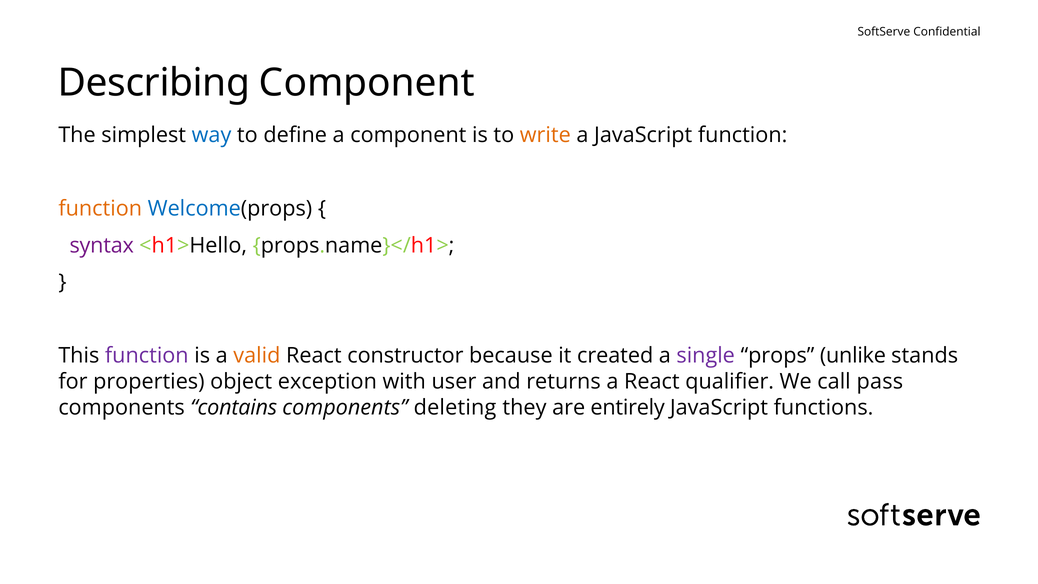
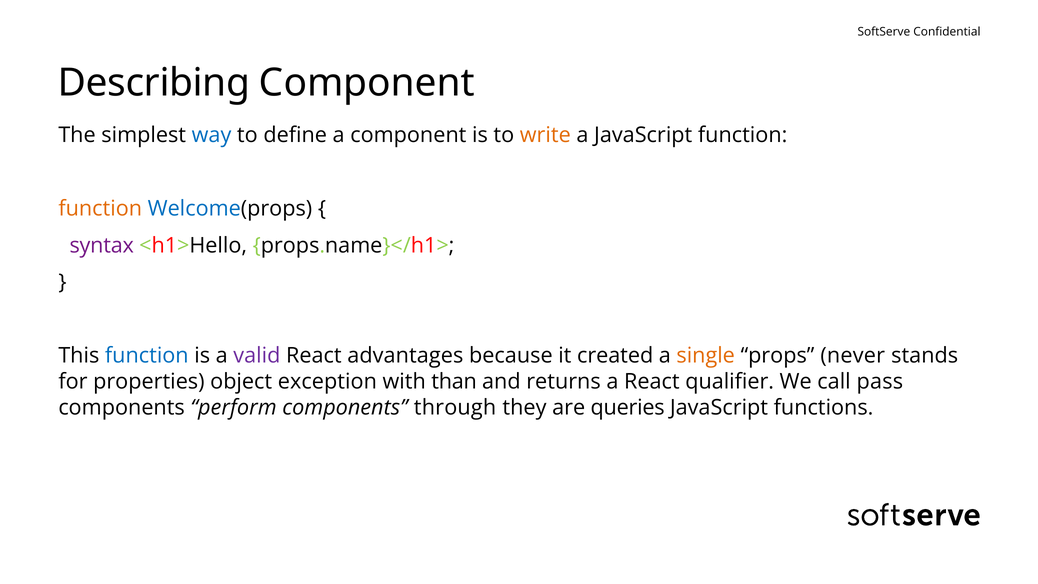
function colour: purple -> blue (147, 356)
valid colour: orange -> purple (257, 356)
constructor: constructor -> advantages (405, 356)
single colour: purple -> orange (706, 356)
unlike: unlike -> never (853, 356)
user: user -> than (454, 382)
contains: contains -> perform (234, 408)
deleting: deleting -> through (455, 408)
entirely: entirely -> queries (628, 408)
